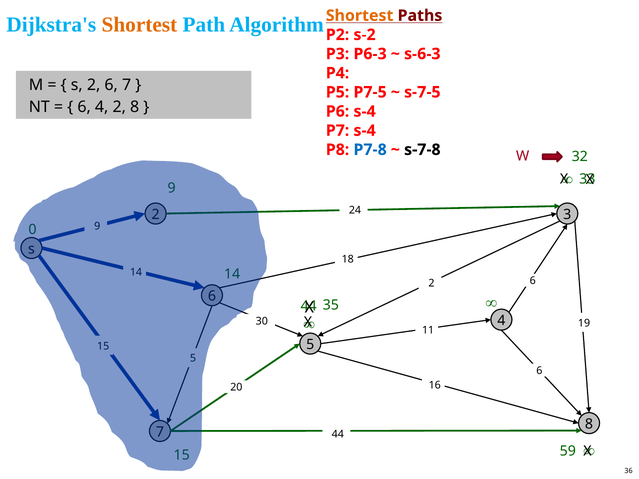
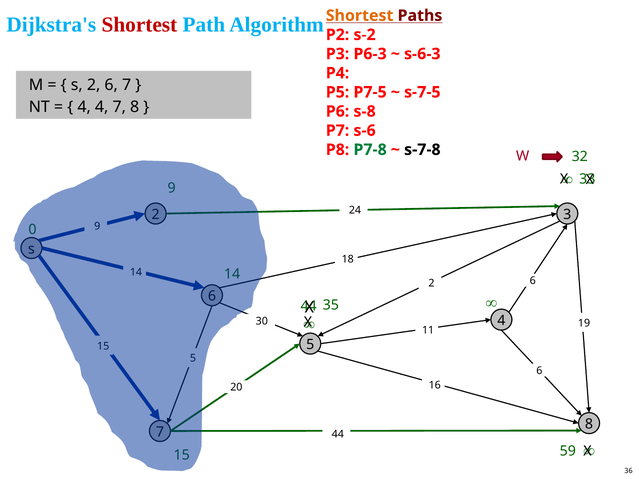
Shortest colour: orange -> red (139, 25)
6: 6 -> 4 (84, 107)
4 2: 2 -> 7 (119, 107)
P6 s-4: s-4 -> s-8 (365, 111)
P7 s-4: s-4 -> s-6 (365, 131)
P7-8 colour: blue -> green (370, 150)
